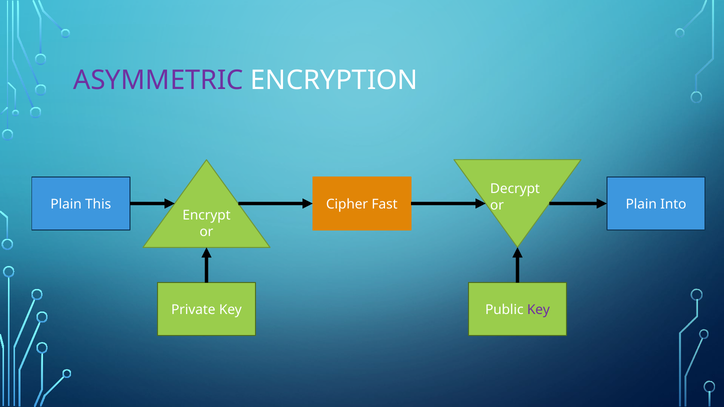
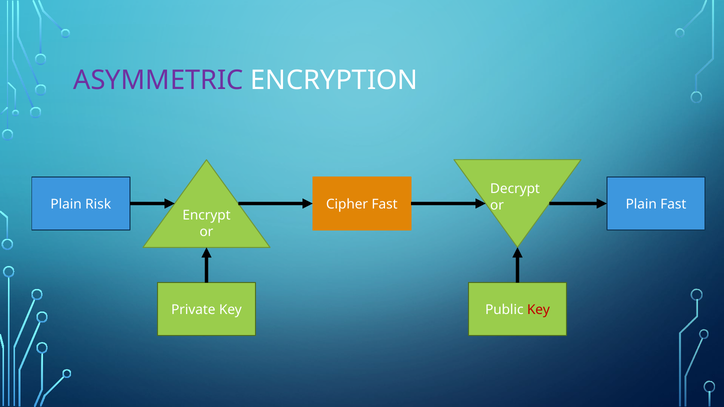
This: This -> Risk (98, 205)
Plain Into: Into -> Fast (673, 205)
Key colour: purple -> red (538, 310)
